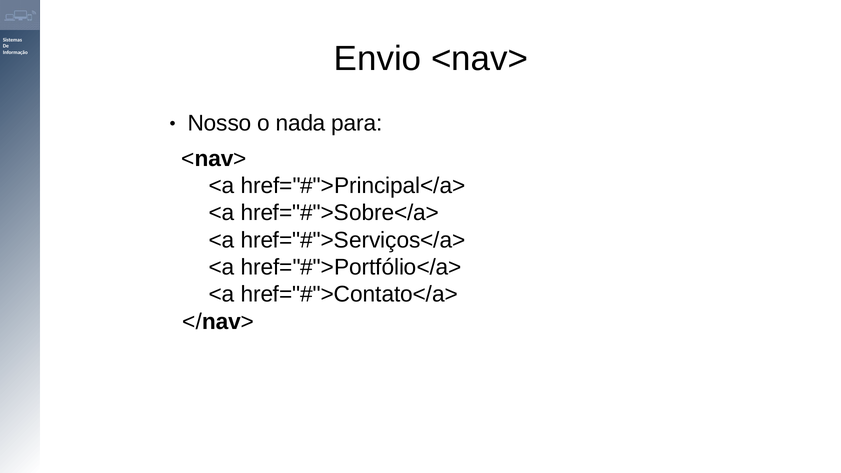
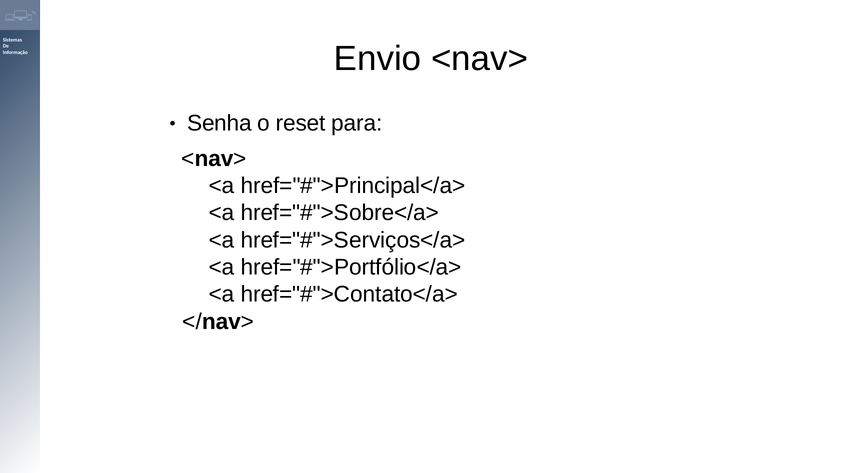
Nosso: Nosso -> Senha (219, 123)
nada: nada -> reset (301, 123)
